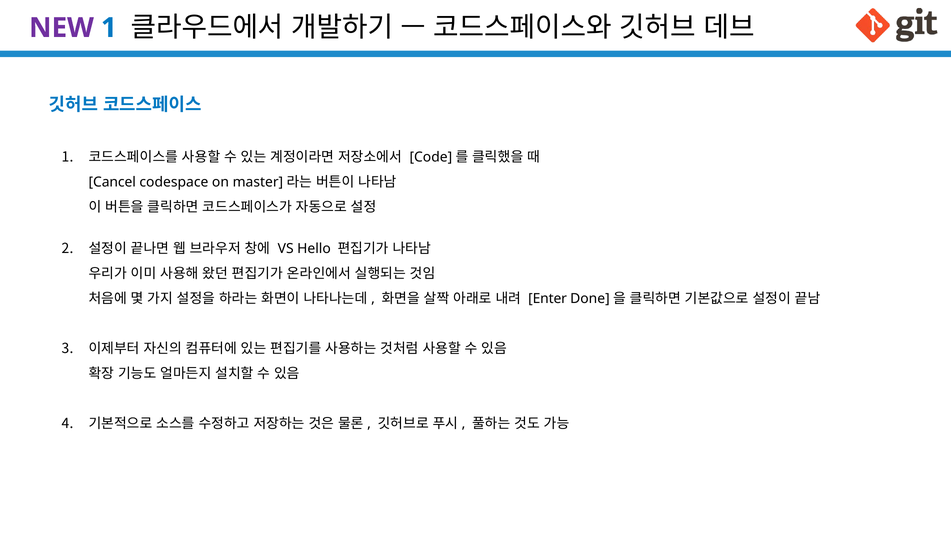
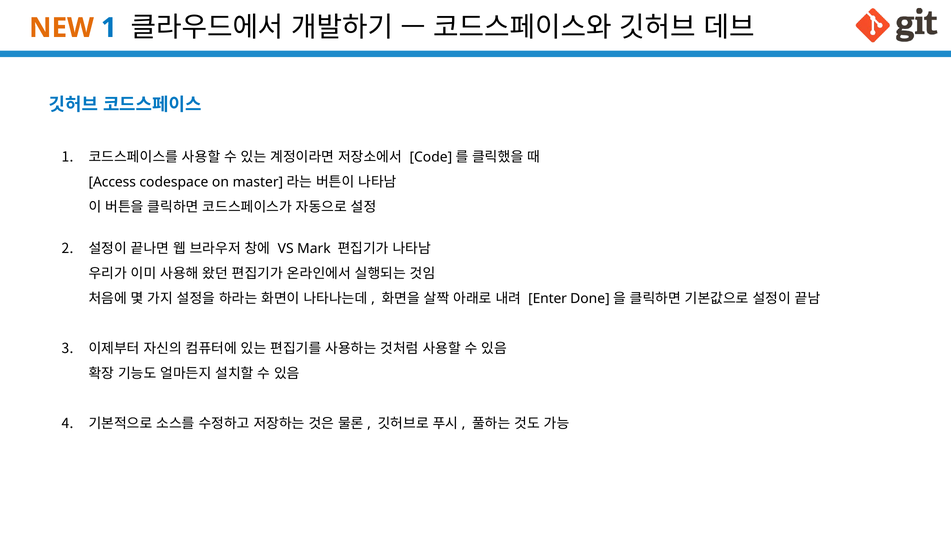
NEW colour: purple -> orange (61, 28)
Cancel: Cancel -> Access (112, 182)
Hello: Hello -> Mark (314, 249)
